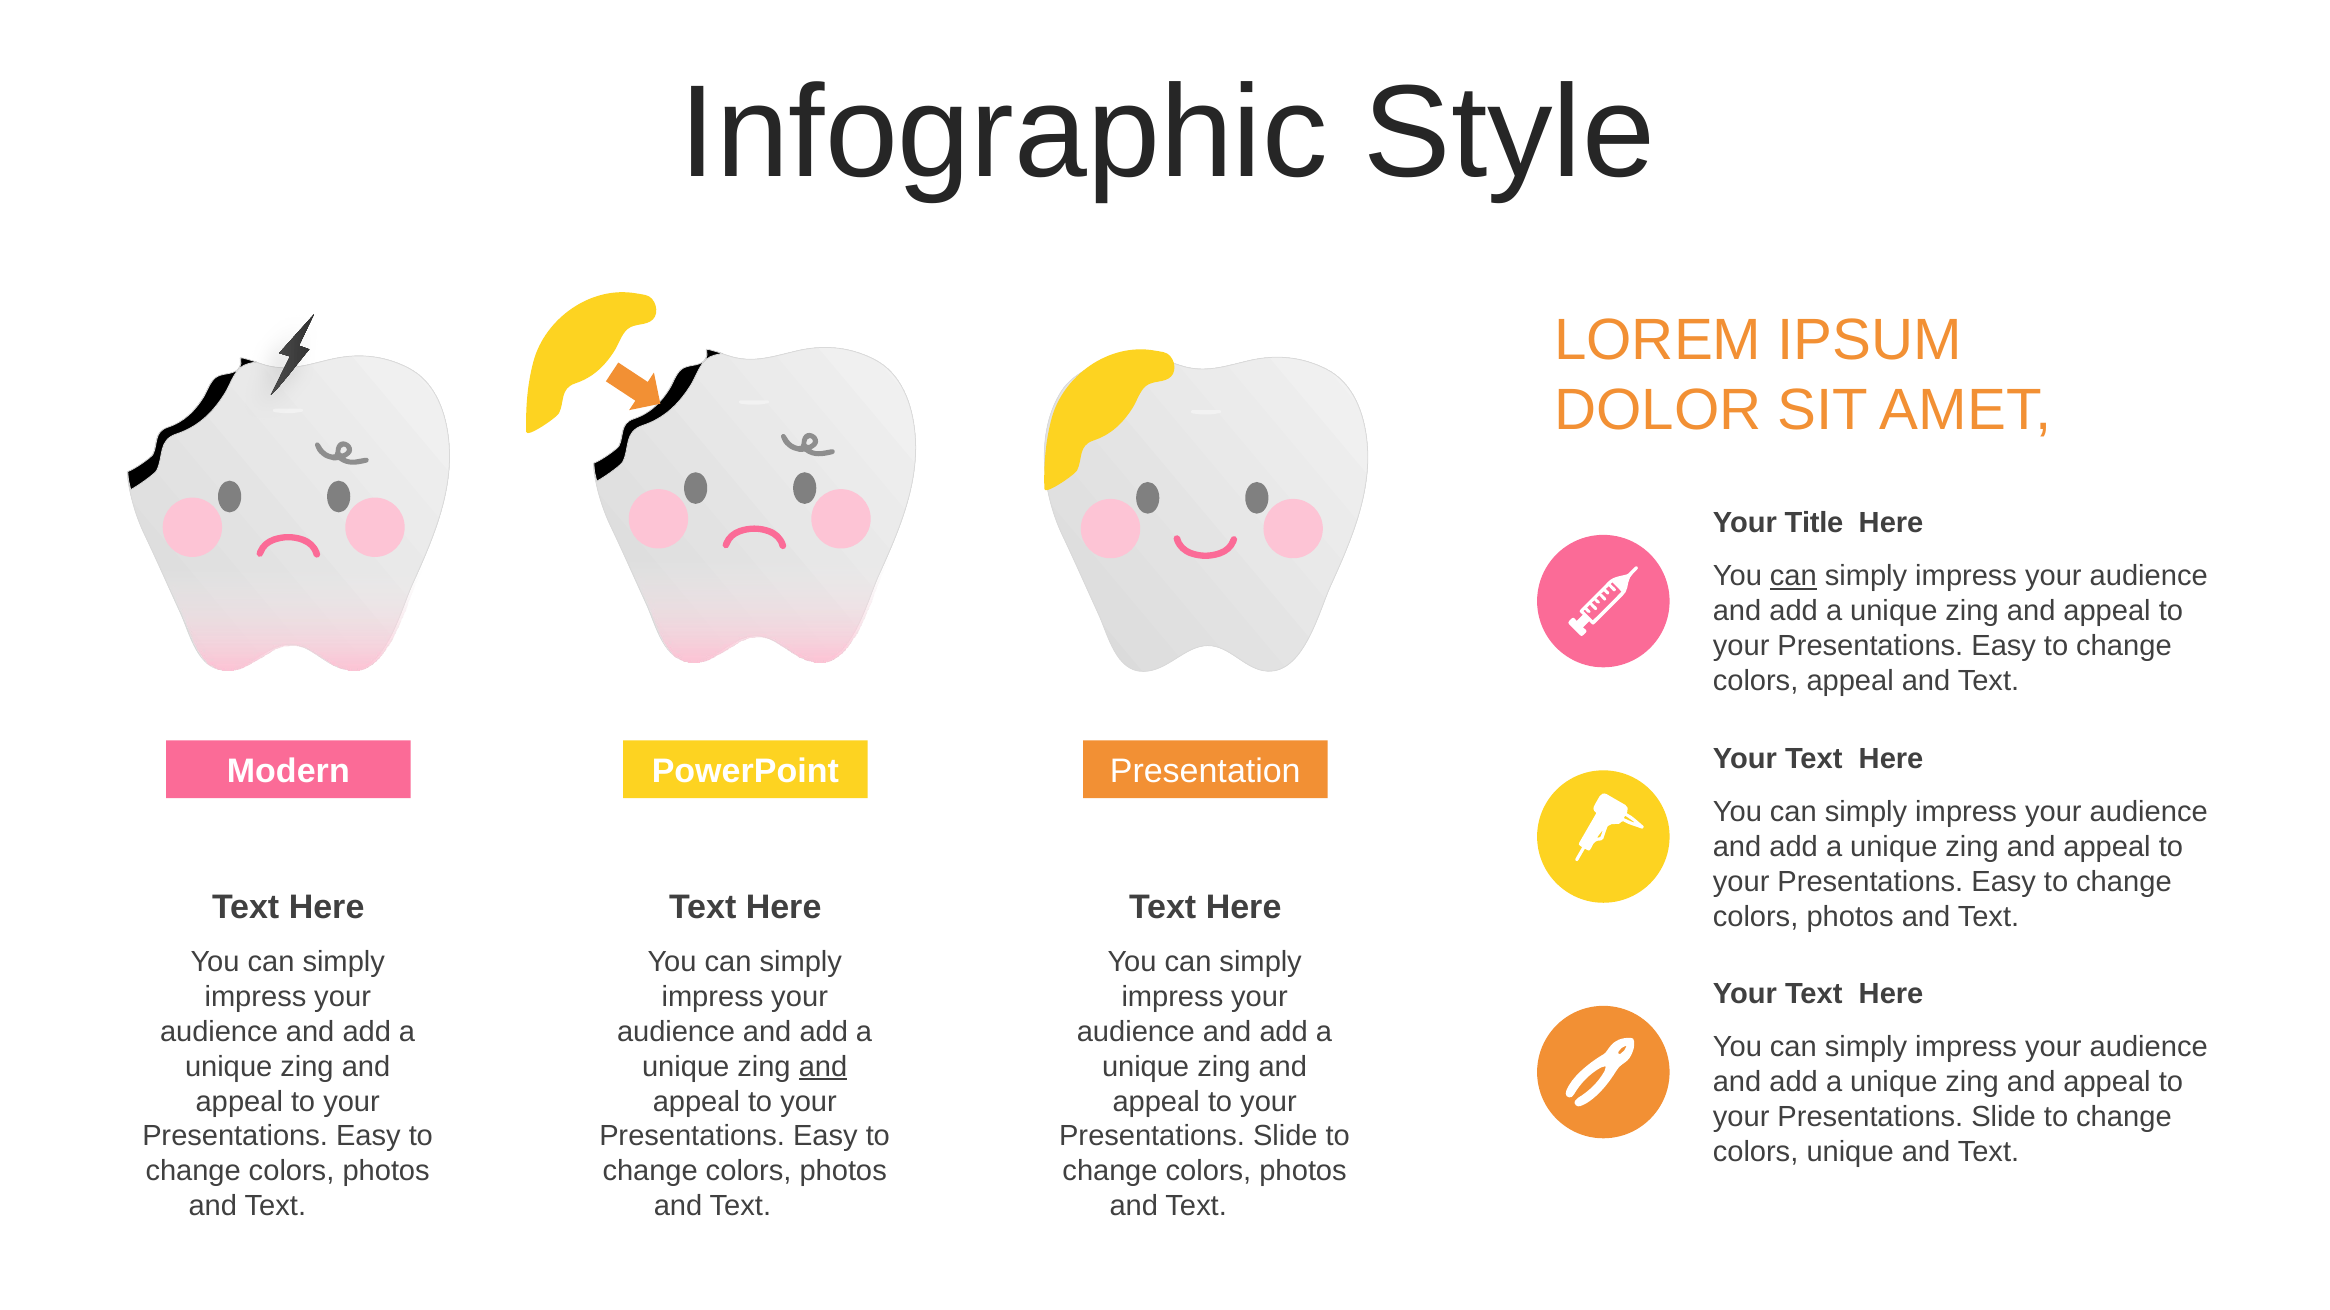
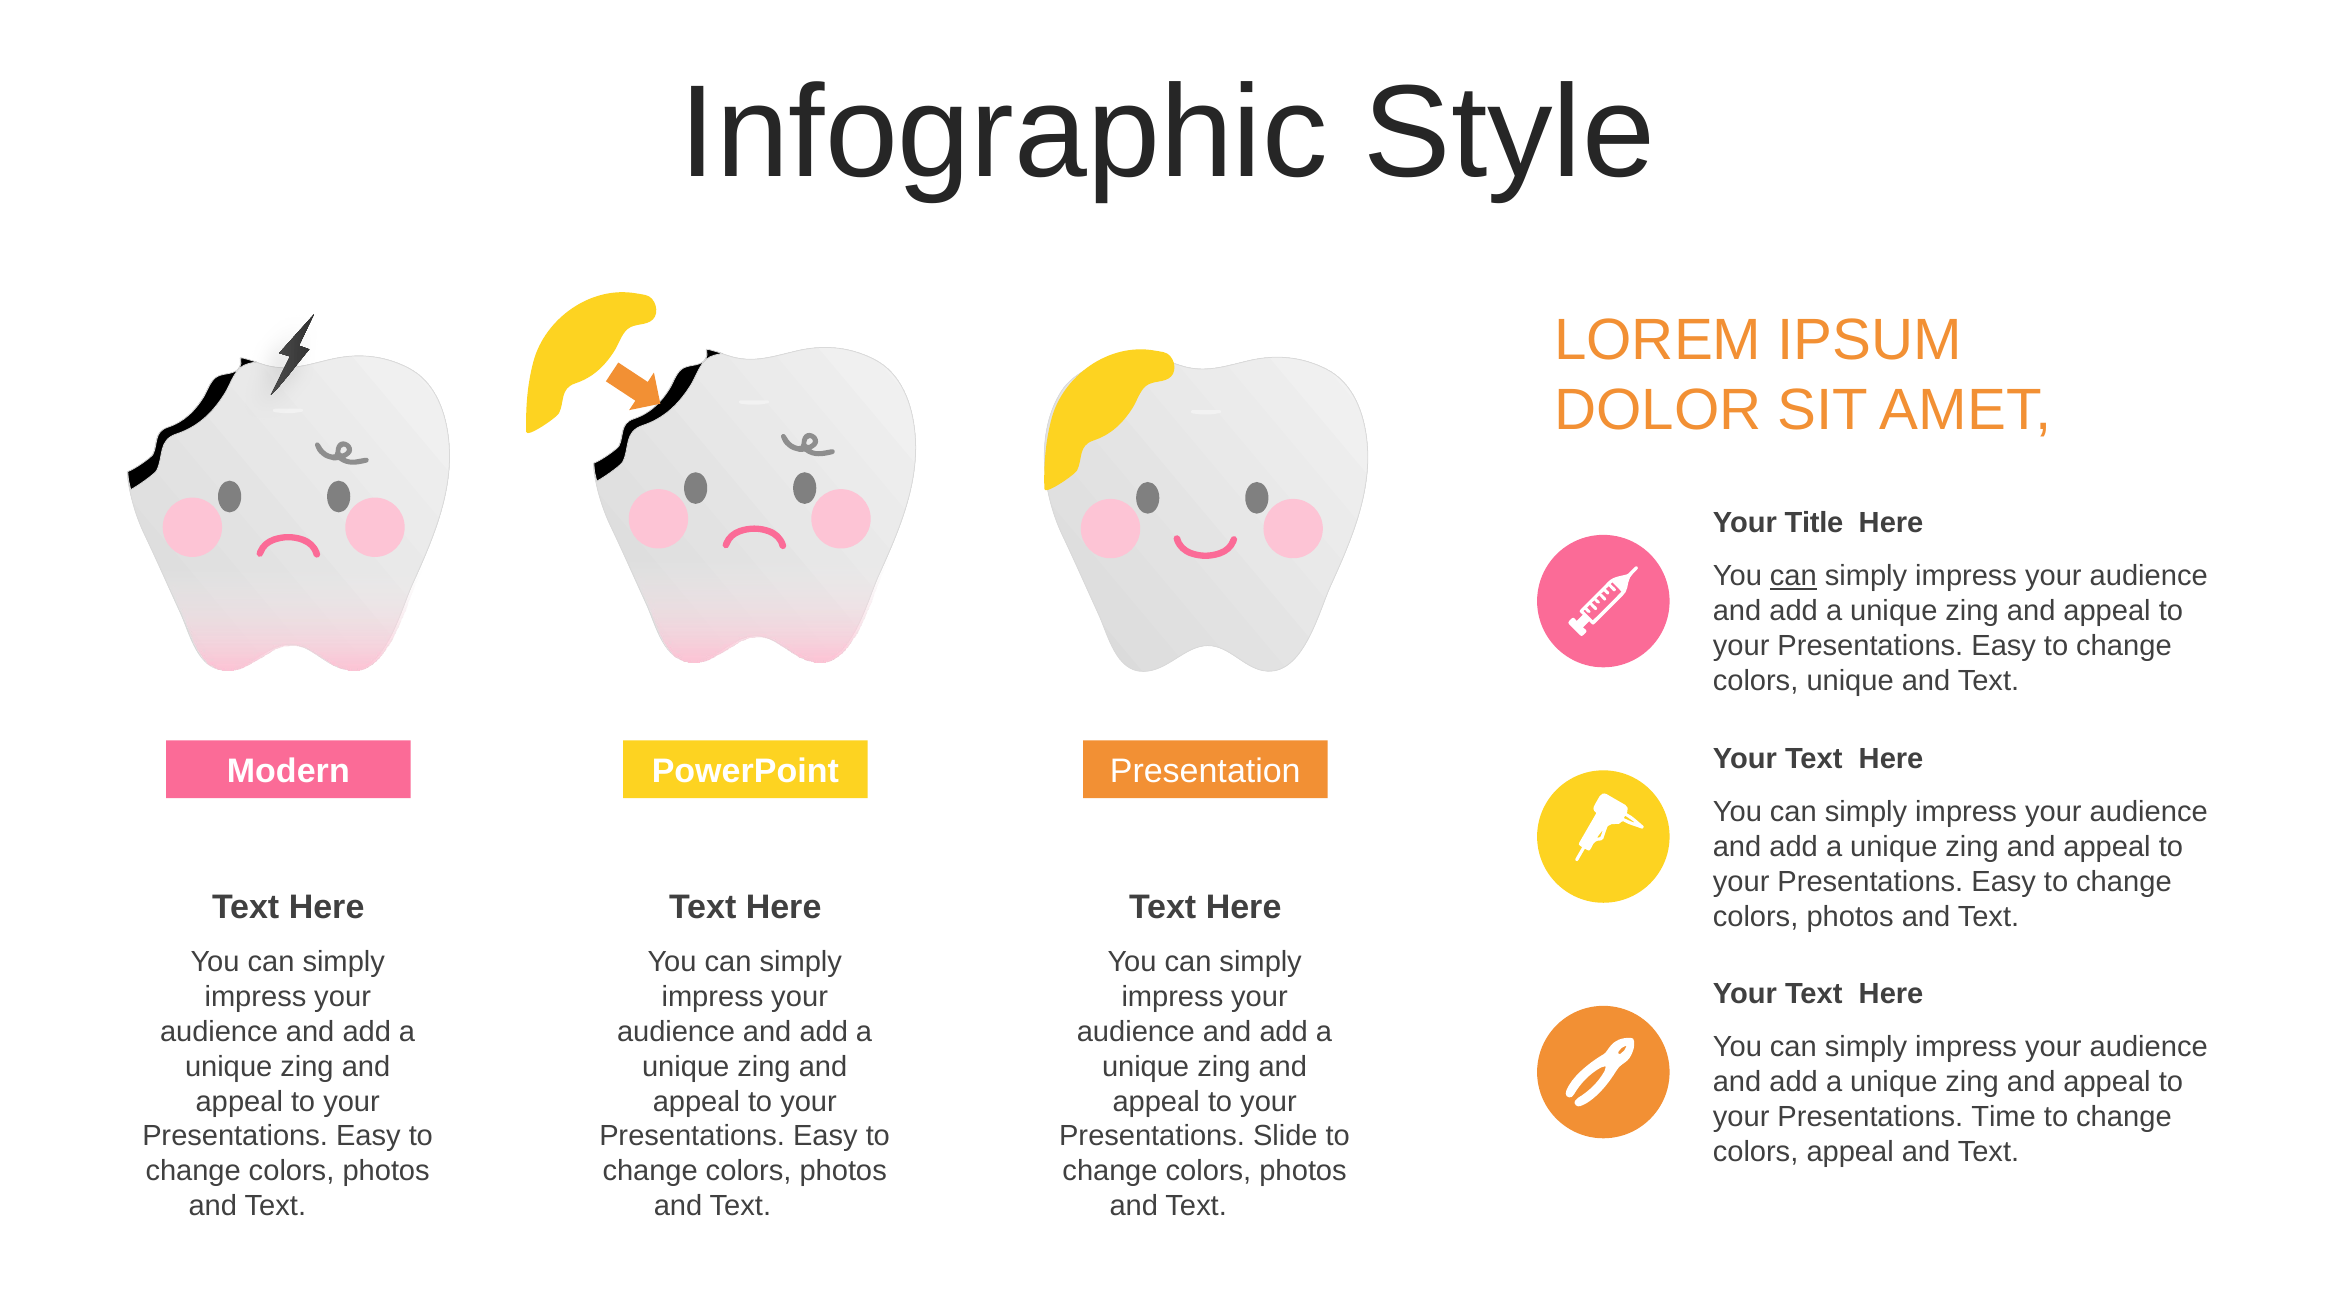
colors appeal: appeal -> unique (1850, 681)
and underline: present -> none (823, 1067)
Slide: Slide -> Time (2004, 1118)
colors unique: unique -> appeal (1850, 1153)
